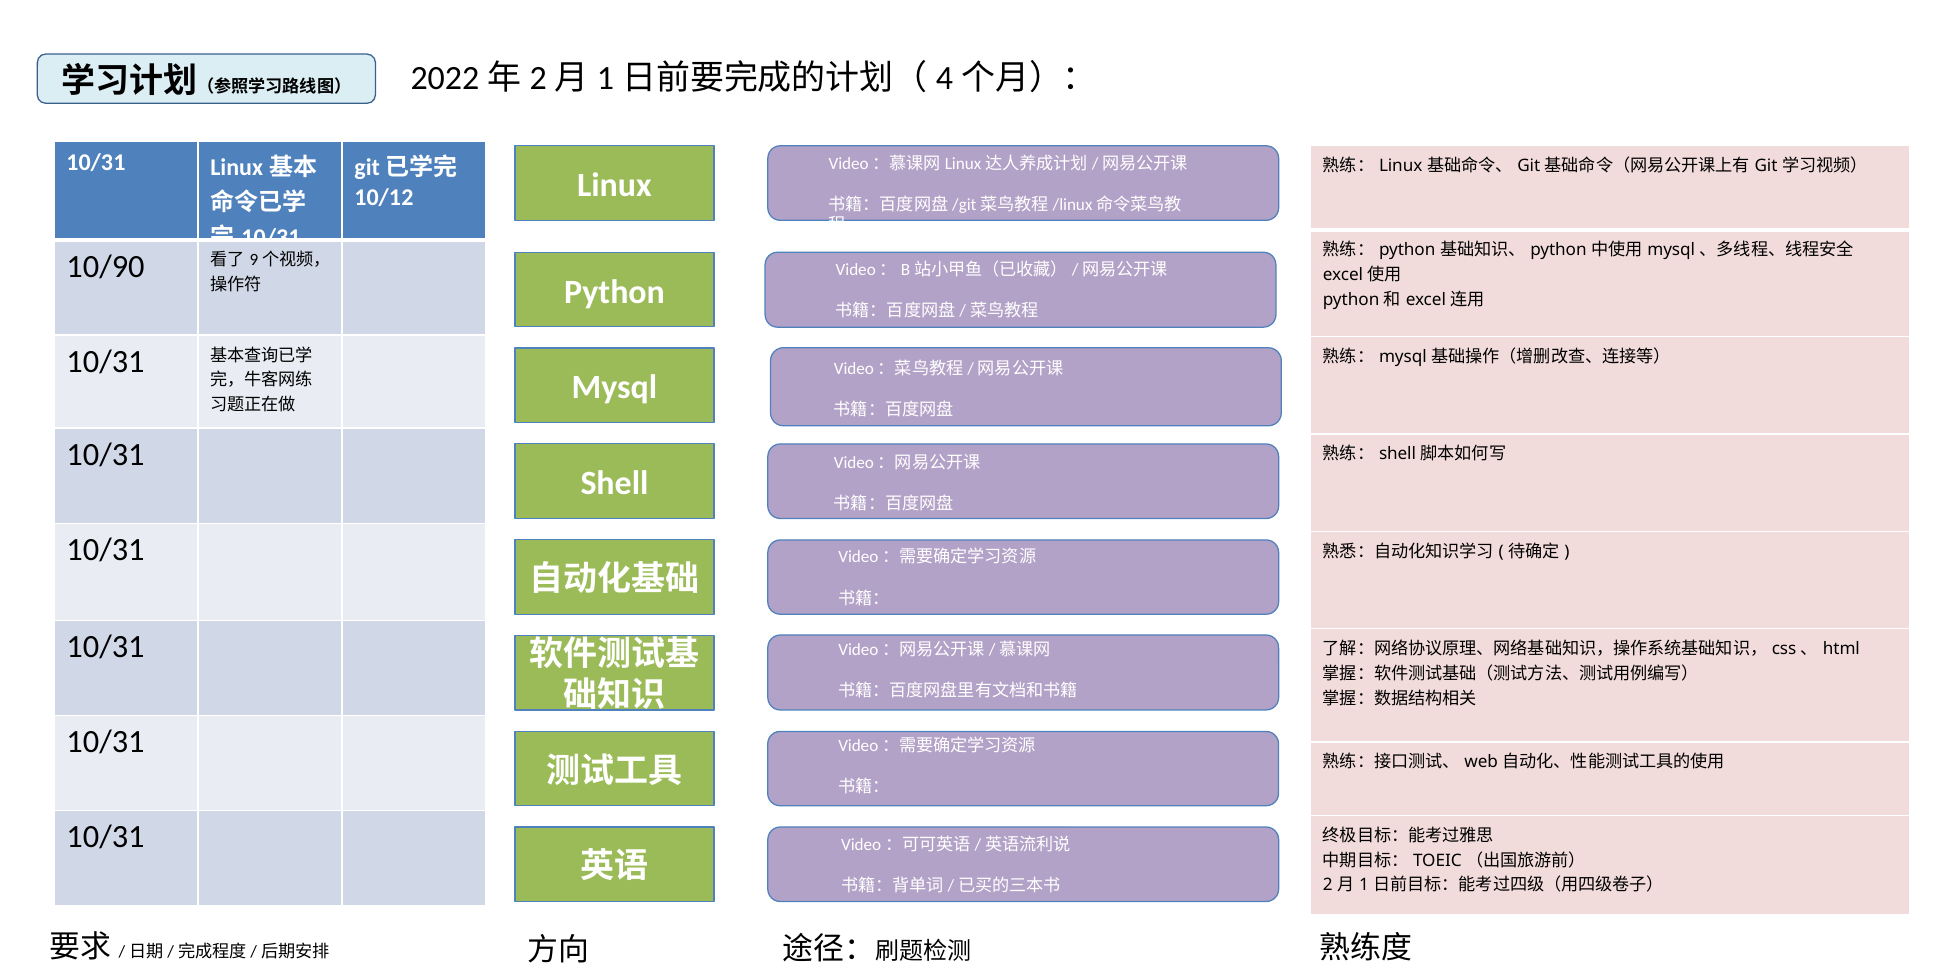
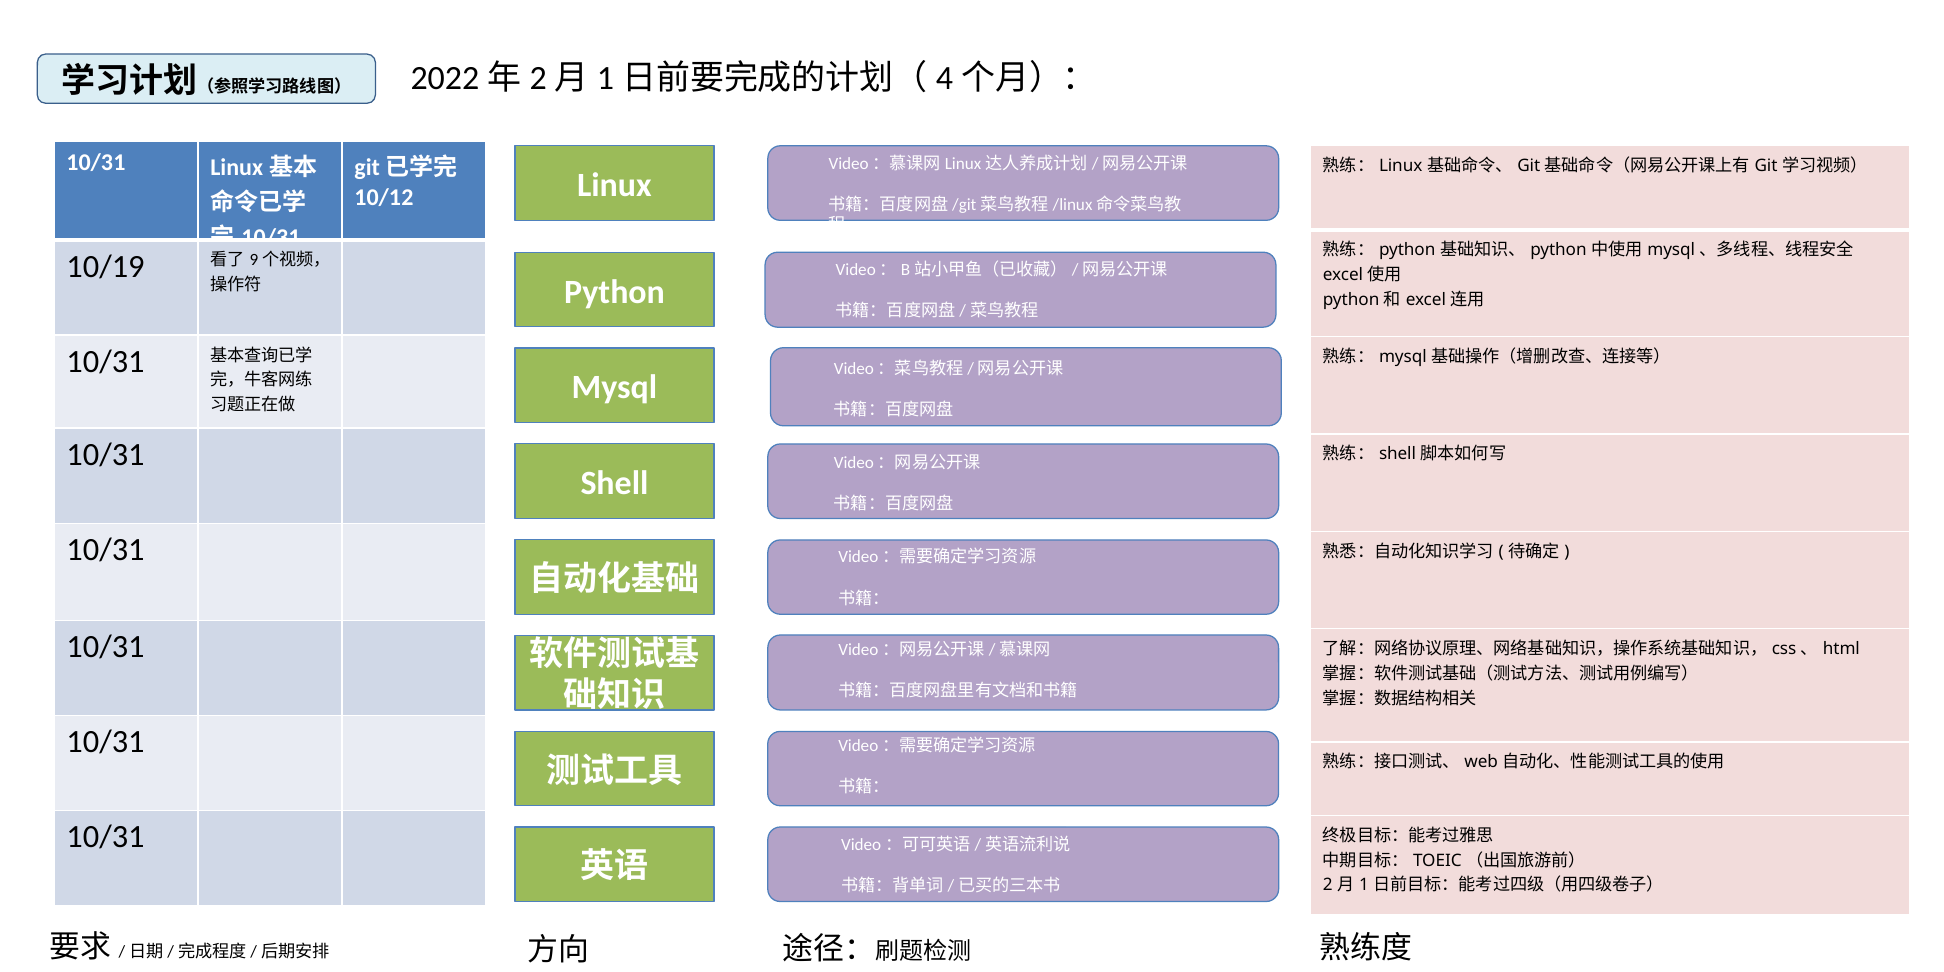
10/90: 10/90 -> 10/19 (106, 266)
